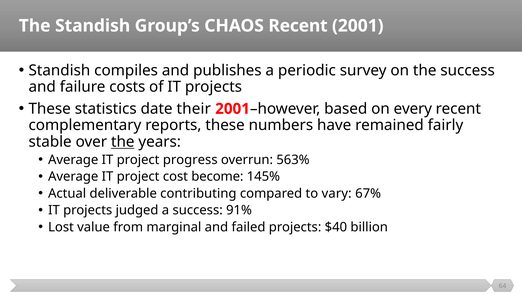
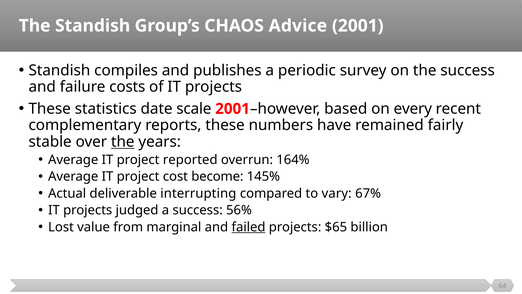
CHAOS Recent: Recent -> Advice (298, 26)
their: their -> scale (194, 109)
progress: progress -> reported (190, 160)
563%: 563% -> 164% (293, 160)
contributing: contributing -> interrupting (198, 193)
91%: 91% -> 56% (239, 210)
failed underline: none -> present (248, 227)
$40: $40 -> $65 (336, 227)
